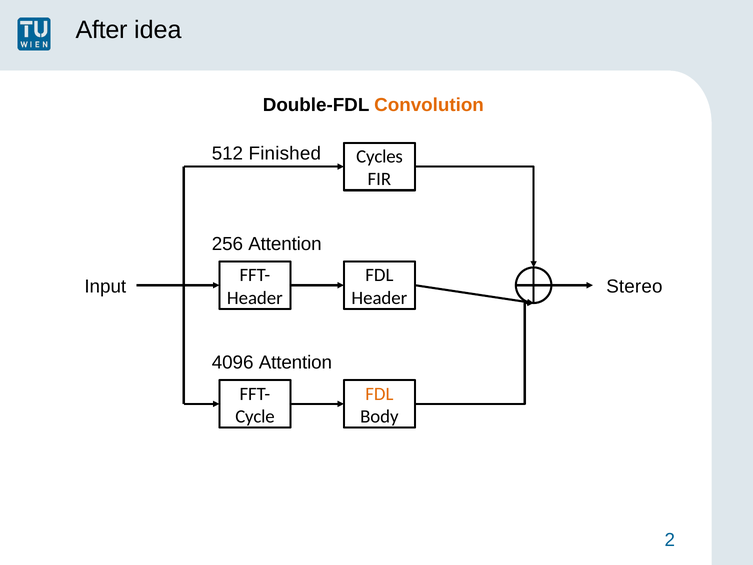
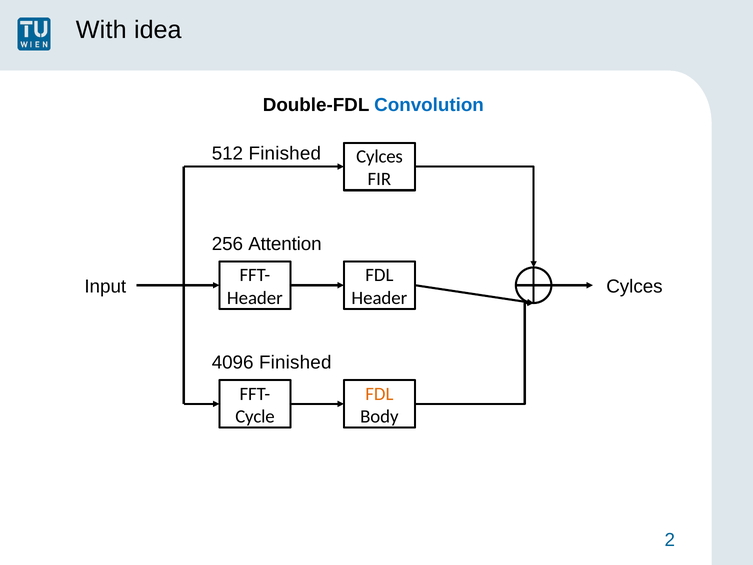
After: After -> With (101, 30)
Convolution colour: orange -> blue (429, 105)
Cycles: Cycles -> Cylces (380, 157)
Input Stereo: Stereo -> Cylces (634, 286)
4096 Attention: Attention -> Finished (295, 362)
